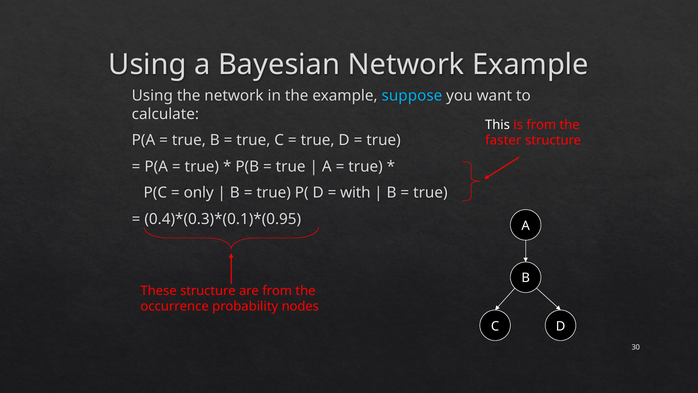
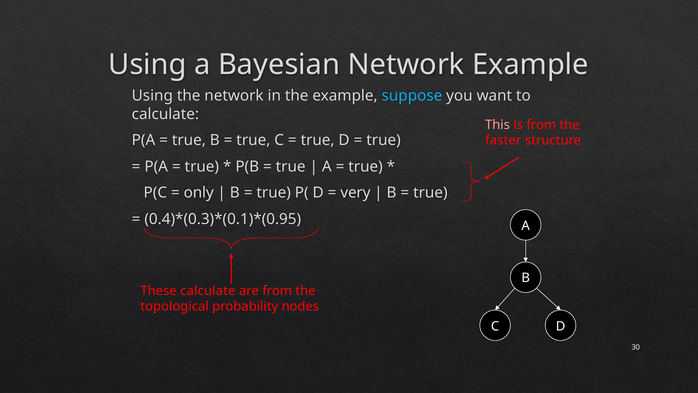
This colour: white -> pink (497, 125)
with: with -> very (355, 193)
These structure: structure -> calculate (208, 291)
occurrence: occurrence -> topological (175, 306)
